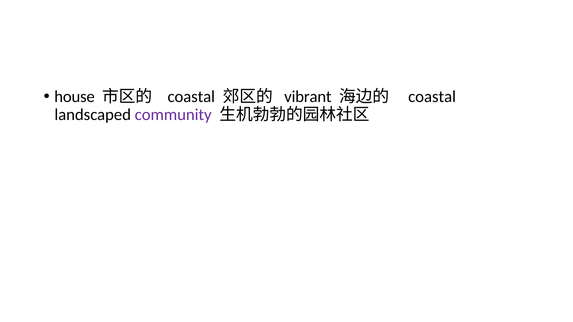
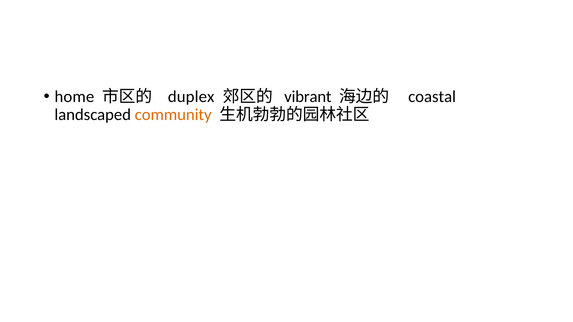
house: house -> home (74, 97)
coastal: coastal -> duplex (191, 97)
community colour: purple -> orange (173, 115)
